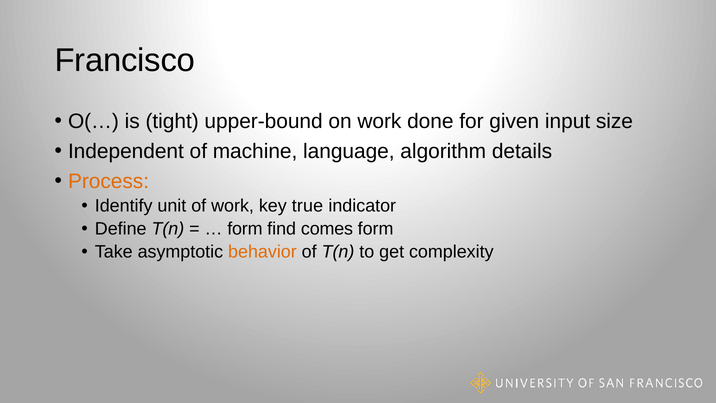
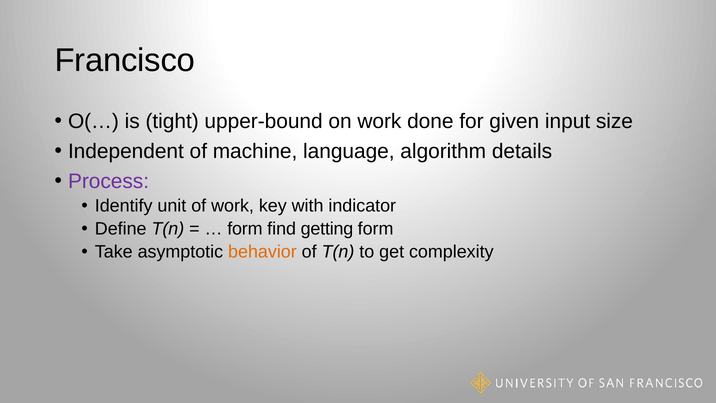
Process colour: orange -> purple (109, 181)
true: true -> with (308, 206)
comes: comes -> getting (327, 229)
